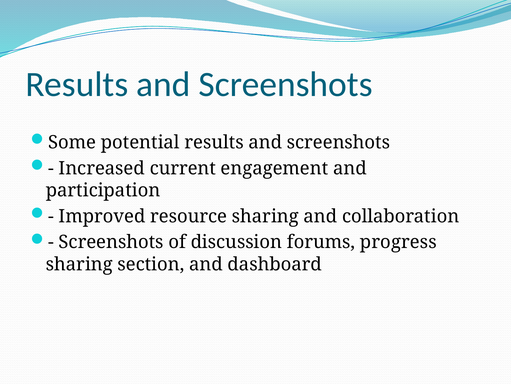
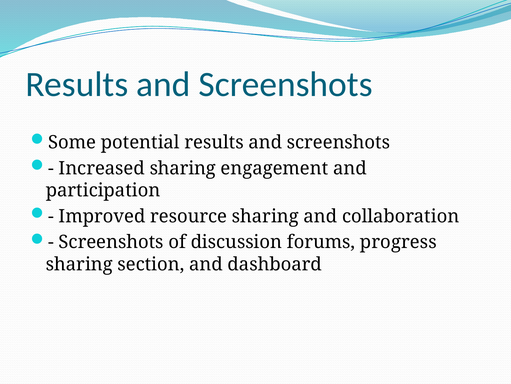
Increased current: current -> sharing (183, 168)
